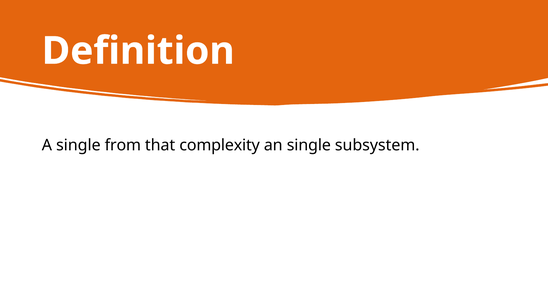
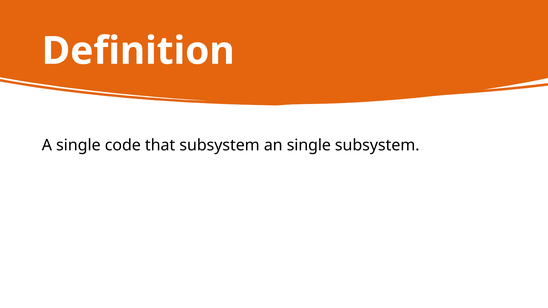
from: from -> code (123, 145)
that complexity: complexity -> subsystem (220, 145)
